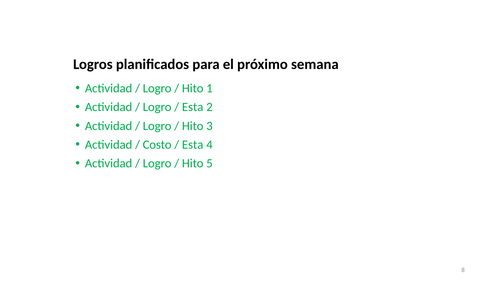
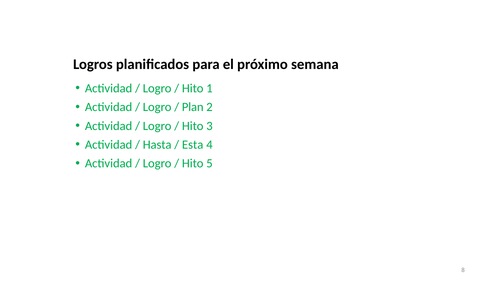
Esta: Esta -> Plan (193, 107)
Costo: Costo -> Hasta (157, 145)
